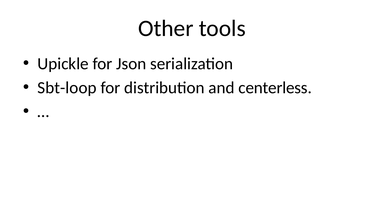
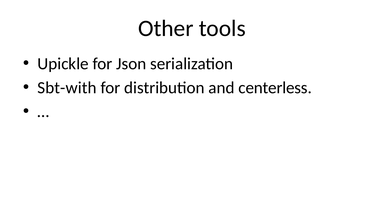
Sbt-loop: Sbt-loop -> Sbt-with (67, 88)
